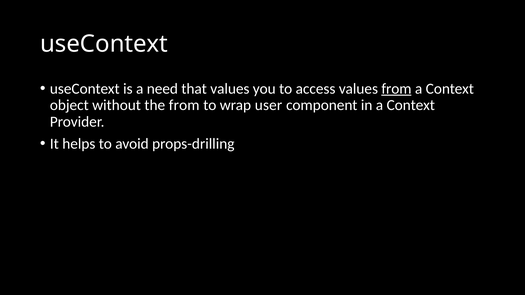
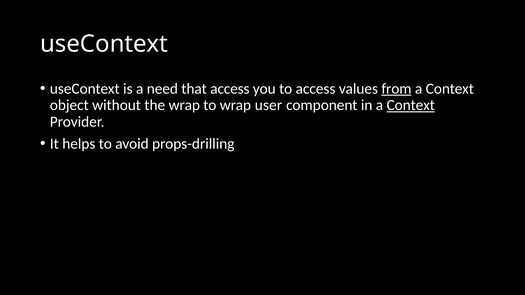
that values: values -> access (230, 89)
the from: from -> wrap (184, 105)
Context underline: none -> present (411, 105)
